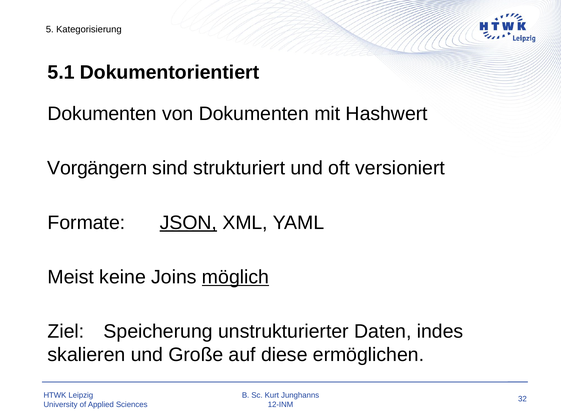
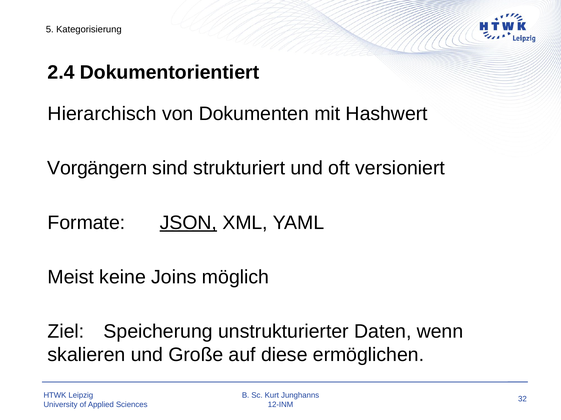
5.1: 5.1 -> 2.4 (61, 72)
Dokumenten: Dokumenten -> Hierarchisch (102, 114)
möglich underline: present -> none (236, 278)
indes: indes -> wenn (440, 332)
